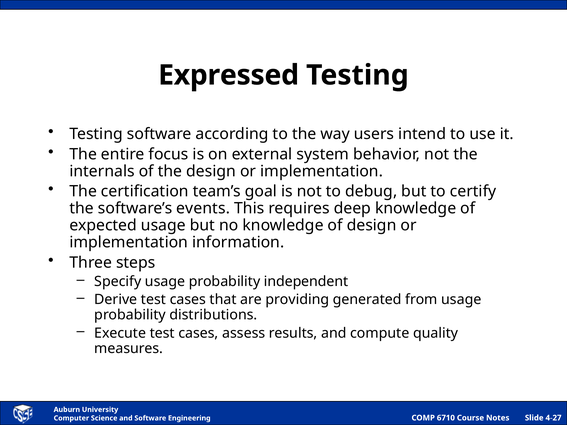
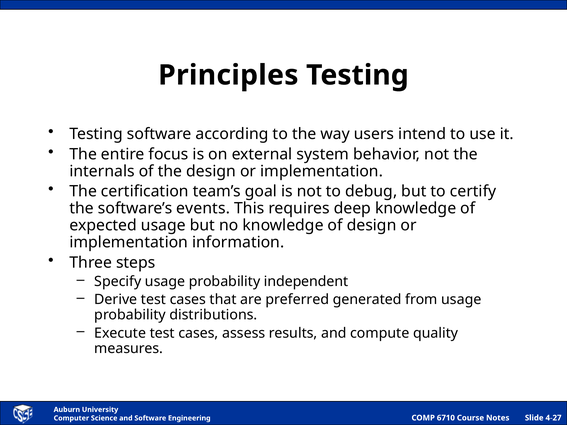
Expressed: Expressed -> Principles (228, 75)
providing: providing -> preferred (297, 300)
